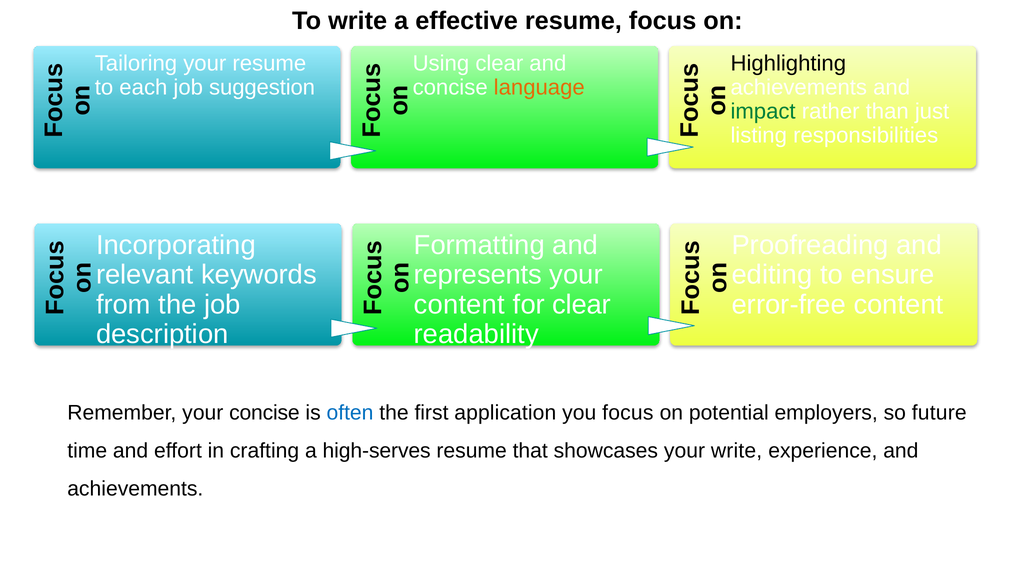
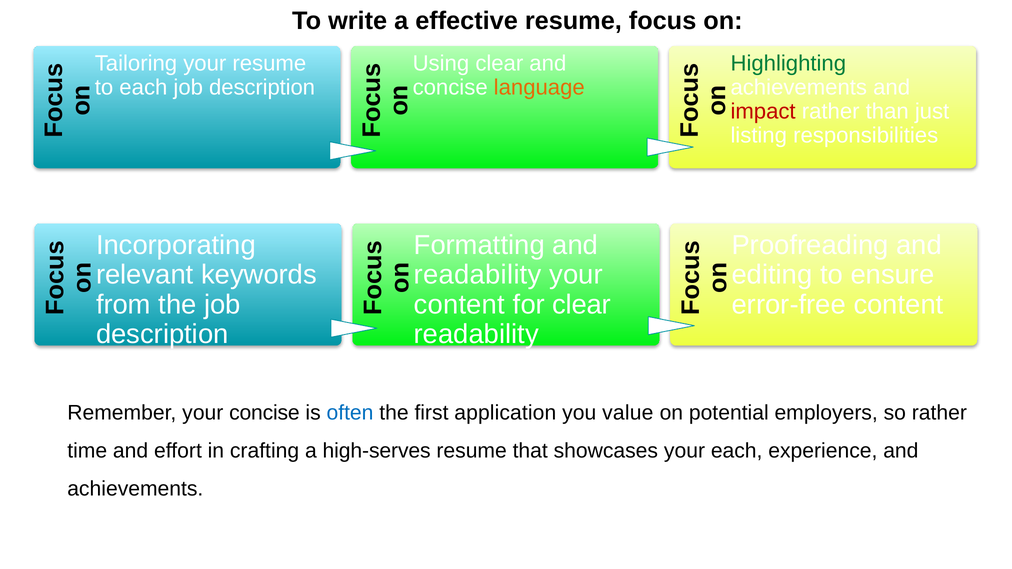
Highlighting colour: black -> green (788, 64)
each job suggestion: suggestion -> description (262, 88)
impact colour: green -> red (763, 112)
represents: represents -> readability (478, 275)
you focus: focus -> value (628, 413)
so future: future -> rather (939, 413)
your write: write -> each (737, 451)
